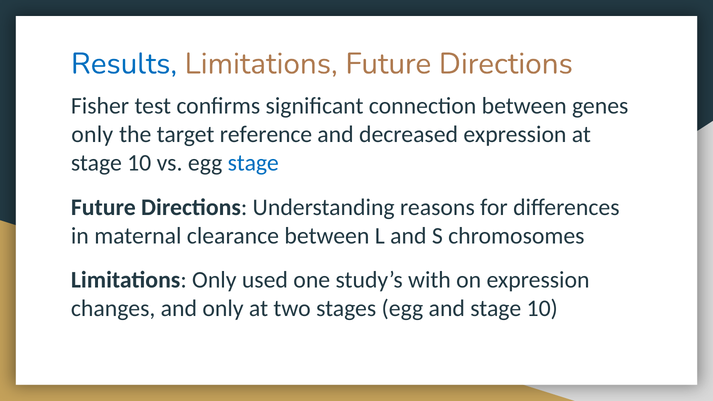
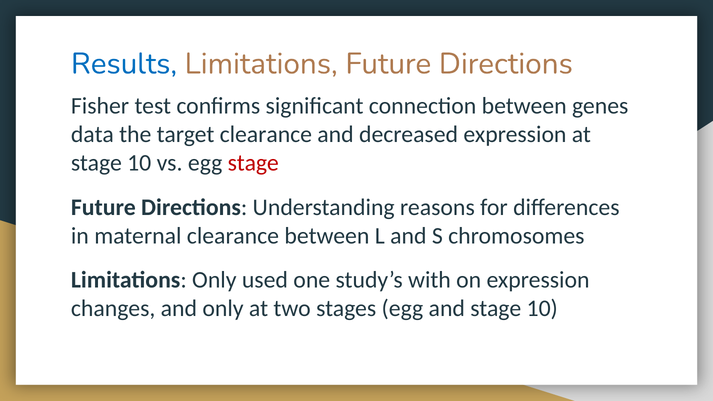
only: only -> data (92, 134)
target reference: reference -> clearance (266, 134)
stage colour: blue -> red (253, 163)
